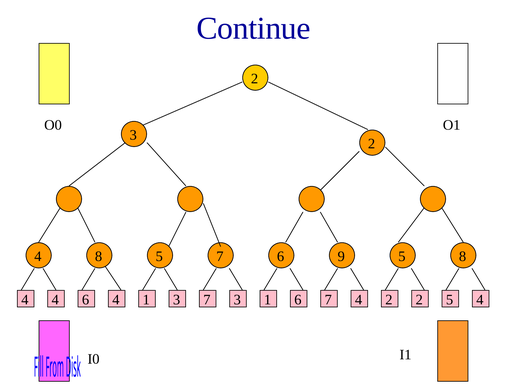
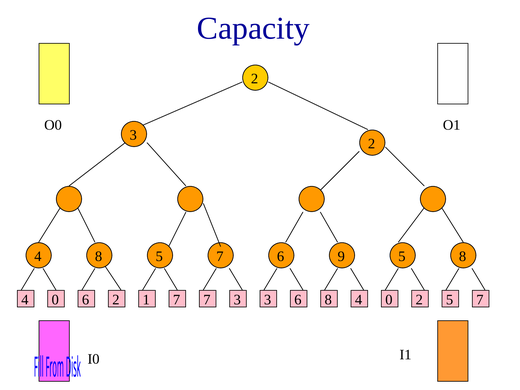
Continue: Continue -> Capacity (253, 28)
4: 4 -> 0 (55, 300)
4: 4 -> 2 (116, 300)
1 3: 3 -> 7 (177, 300)
3 1: 1 -> 3 (268, 300)
7: 7 -> 8 (328, 300)
2: 2 -> 0 (389, 300)
5 4: 4 -> 7 (480, 300)
